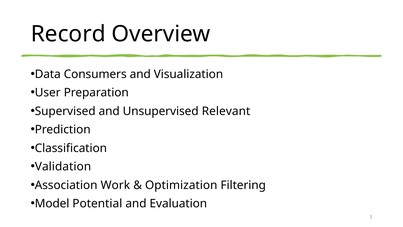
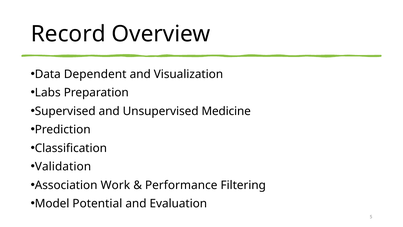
Consumers: Consumers -> Dependent (95, 74)
User: User -> Labs (48, 93)
Relevant: Relevant -> Medicine (226, 111)
Optimization: Optimization -> Performance (181, 185)
